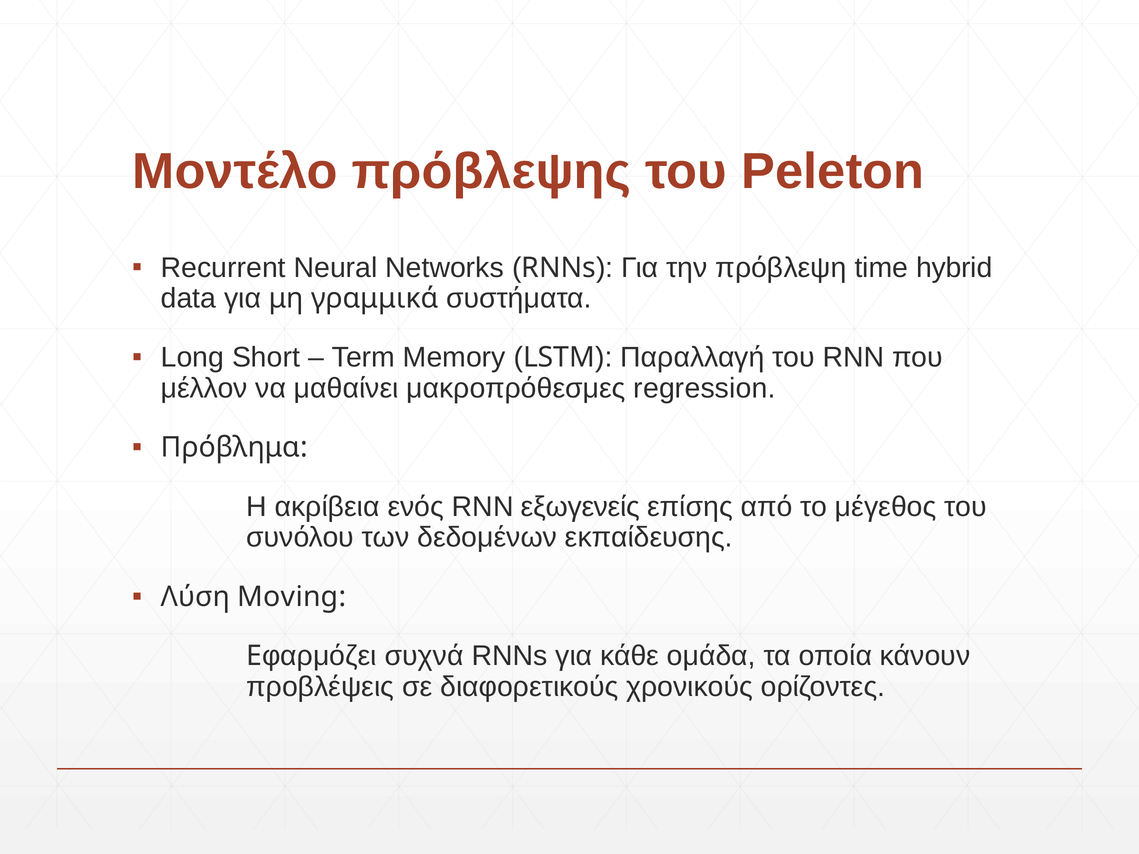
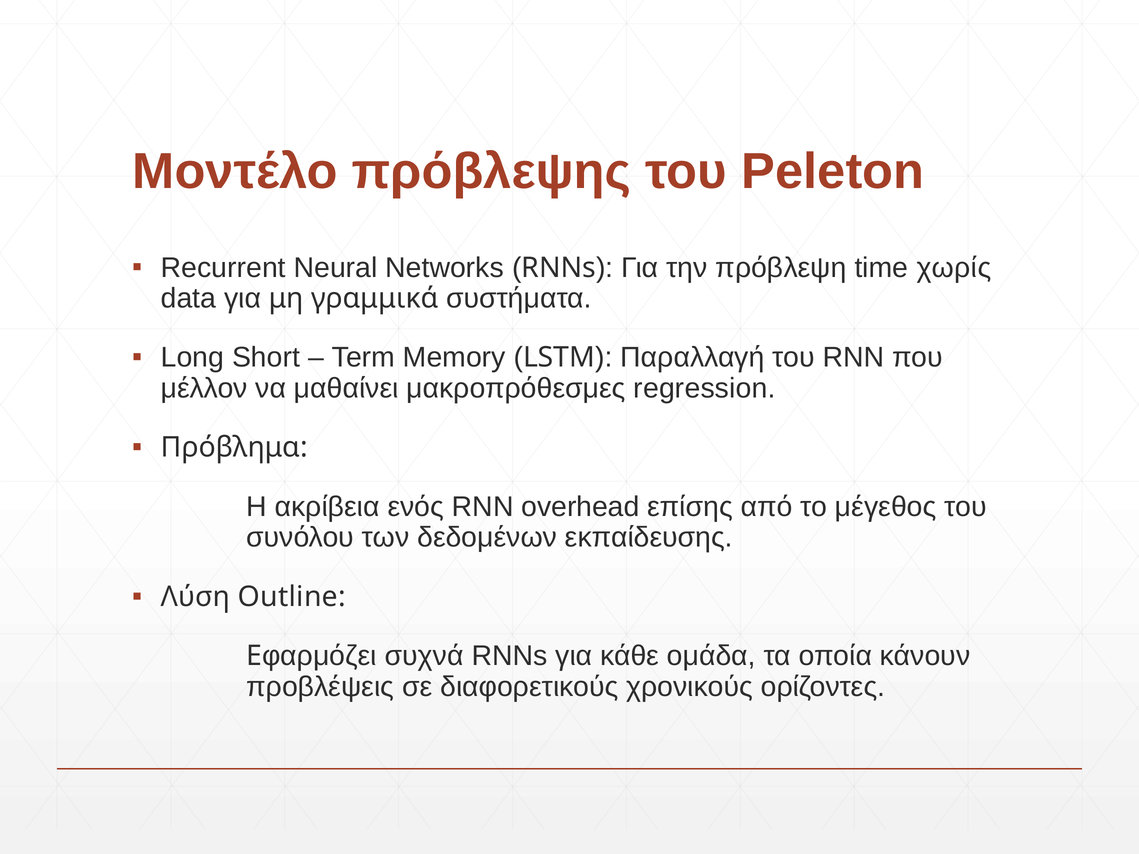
hybrid: hybrid -> χωρίς (954, 268)
εξωγενείς: εξωγενείς -> overhead (580, 507)
Moving: Moving -> Outline (292, 597)
